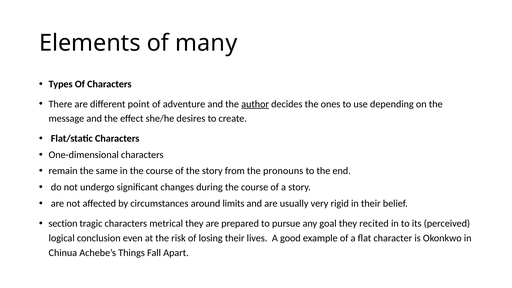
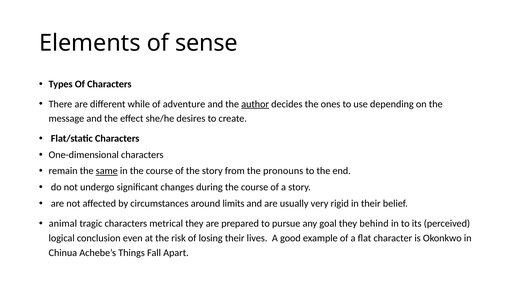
many: many -> sense (206, 43)
point: point -> while (139, 104)
same underline: none -> present (107, 171)
section: section -> animal (63, 224)
recited: recited -> behind (374, 224)
